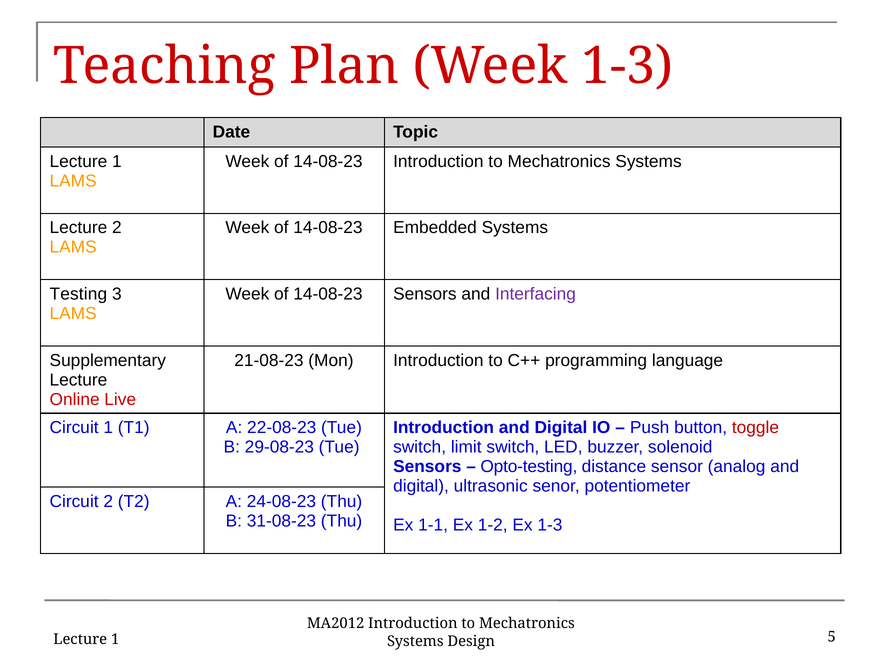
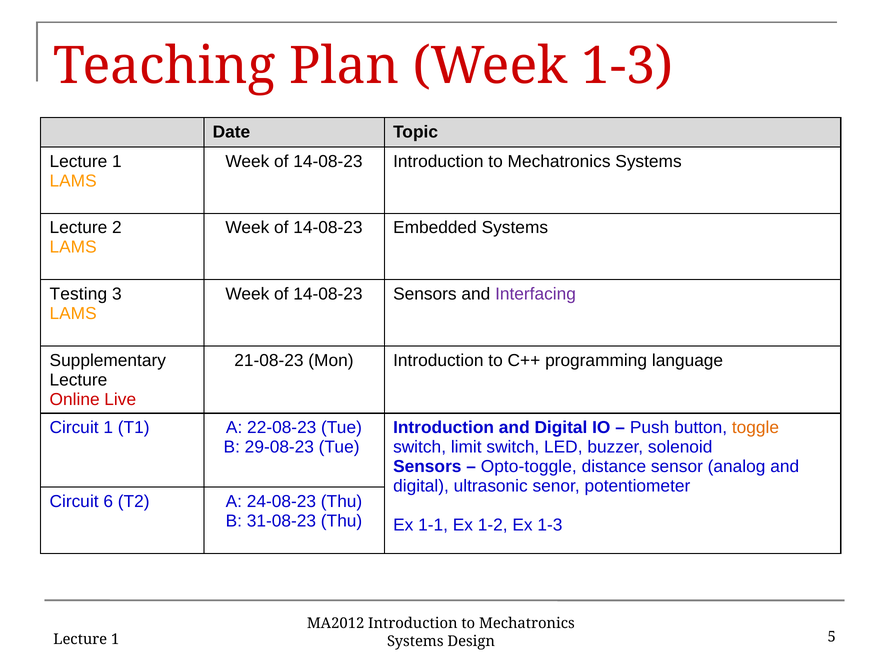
toggle colour: red -> orange (755, 428)
Opto-testing: Opto-testing -> Opto-toggle (529, 466)
Circuit 2: 2 -> 6 (108, 501)
